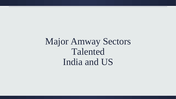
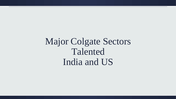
Amway: Amway -> Colgate (86, 41)
